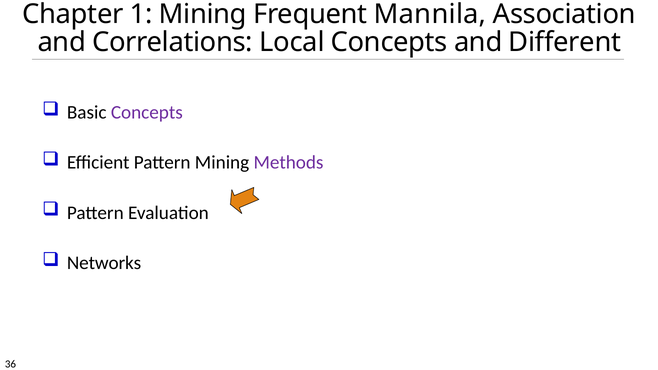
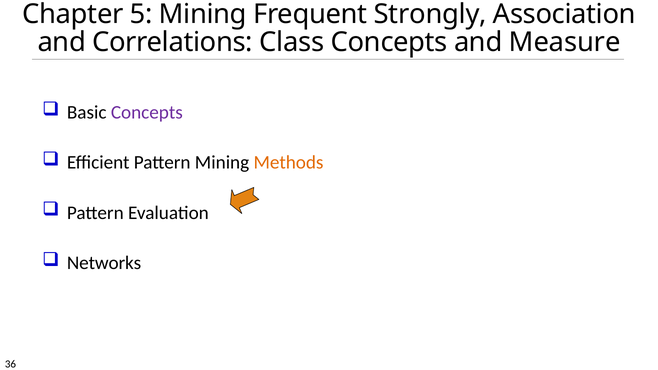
1: 1 -> 5 (141, 14)
Mannila: Mannila -> Strongly (430, 14)
Local: Local -> Class (292, 42)
Different: Different -> Measure (565, 42)
Methods colour: purple -> orange (288, 163)
